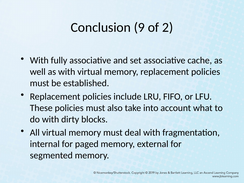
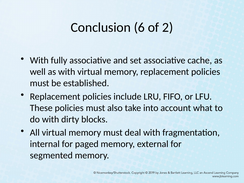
9: 9 -> 6 (139, 27)
